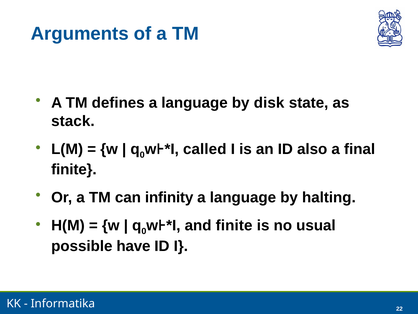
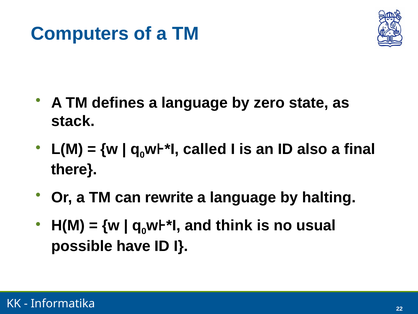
Arguments: Arguments -> Computers (80, 34)
disk: disk -> zero (269, 103)
finite: finite -> there (74, 169)
infinity: infinity -> rewrite (169, 197)
and finite: finite -> think (234, 225)
